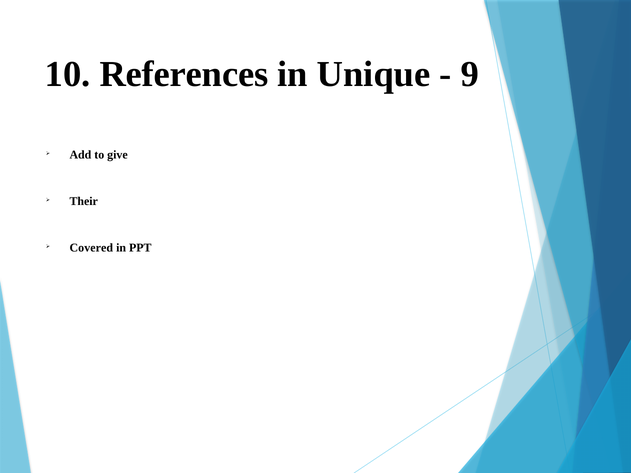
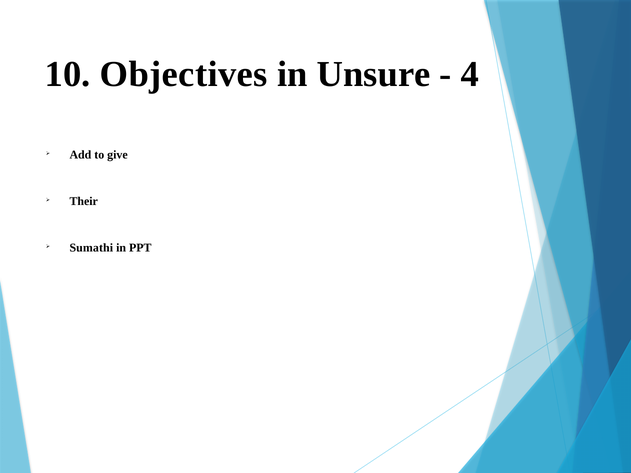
References: References -> Objectives (184, 74)
Unique: Unique -> Unsure (374, 74)
9: 9 -> 4 (470, 74)
Covered: Covered -> Sumathi (91, 248)
